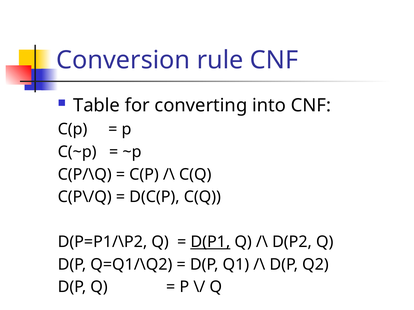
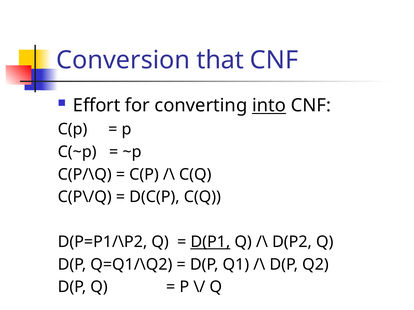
rule: rule -> that (220, 60)
Table: Table -> Effort (97, 106)
into underline: none -> present (269, 106)
